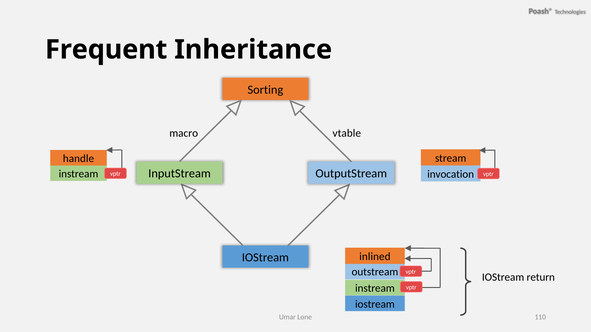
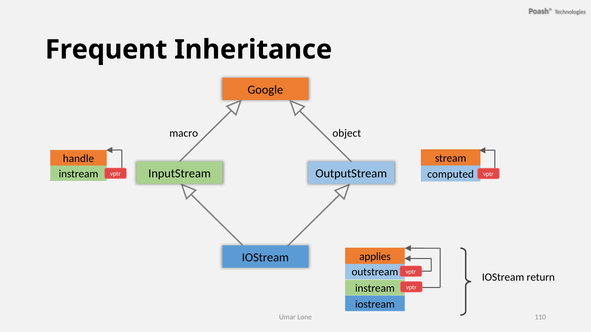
Sorting: Sorting -> Google (265, 90)
vtable: vtable -> object (347, 133)
invocation: invocation -> computed (451, 174)
inlined: inlined -> applies (375, 257)
